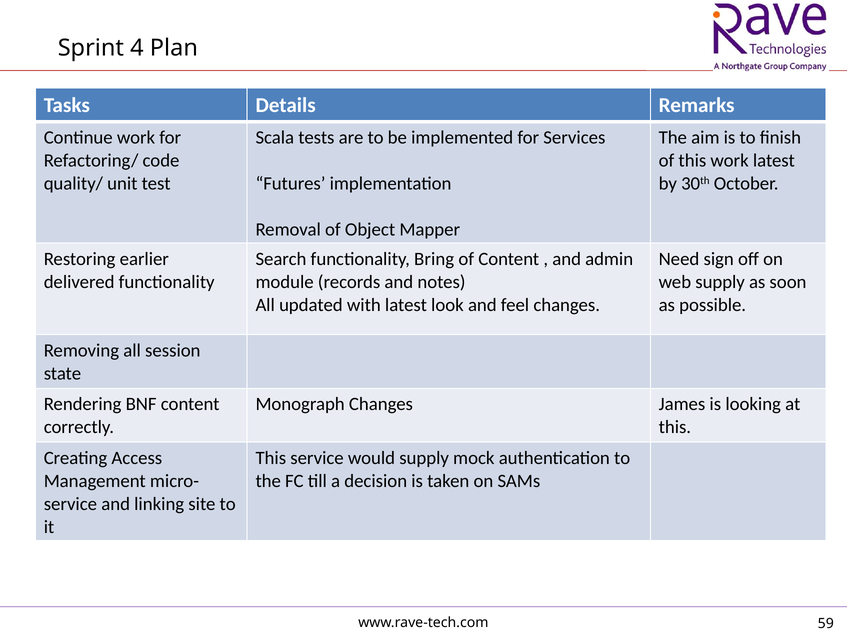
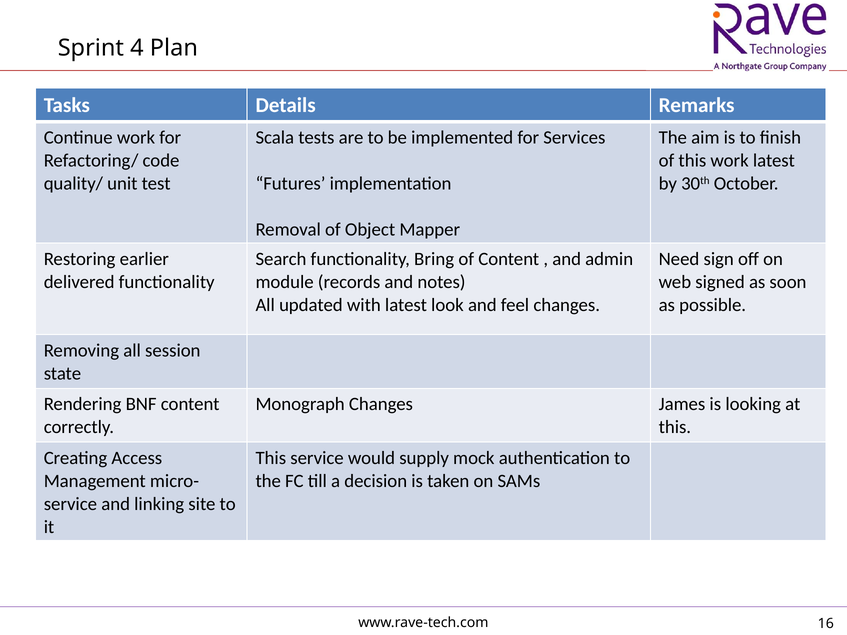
web supply: supply -> signed (720, 282)
59: 59 -> 16 (826, 624)
